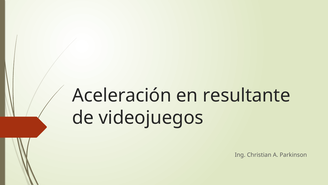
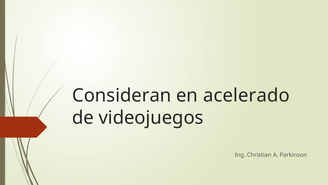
Aceleración: Aceleración -> Consideran (122, 95)
resultante: resultante -> acelerado (246, 95)
